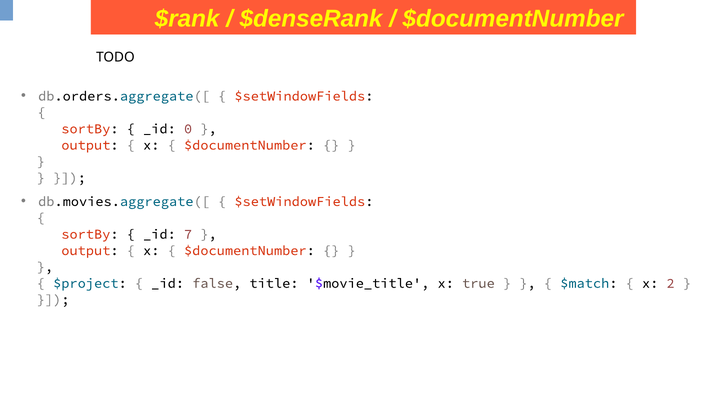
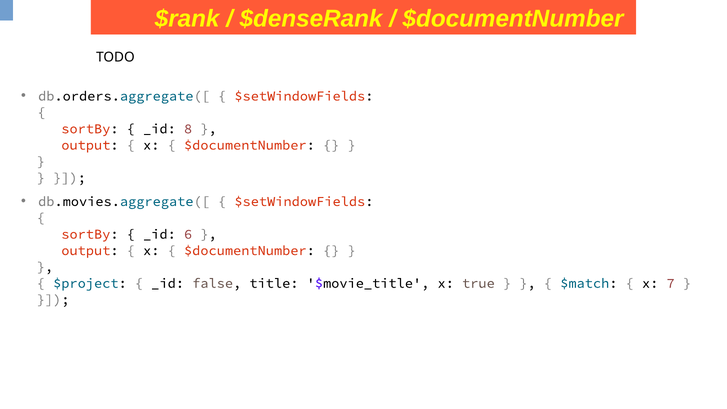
0: 0 -> 8 (188, 129)
7: 7 -> 6 (188, 234)
2: 2 -> 7 (671, 283)
